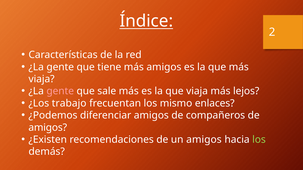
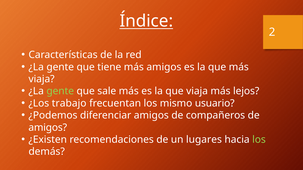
gente colour: pink -> light green (60, 91)
enlaces: enlaces -> usuario (215, 104)
un amigos: amigos -> lugares (204, 140)
